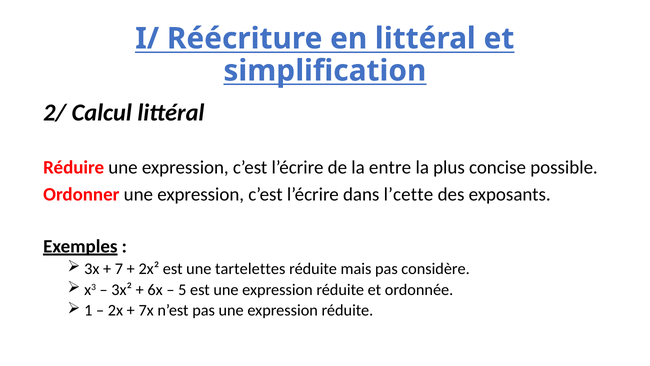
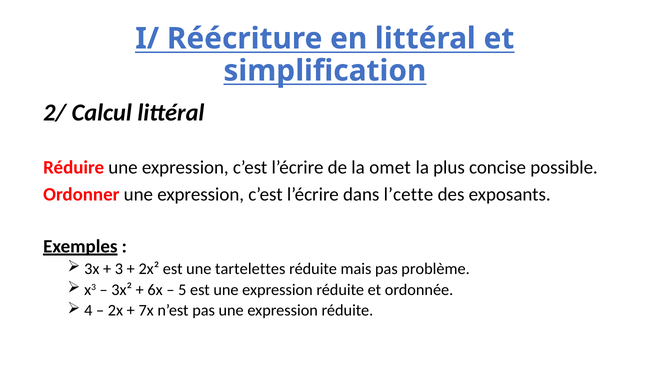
entre: entre -> omet (390, 167)
7: 7 -> 3 (119, 268)
considère: considère -> problème (436, 268)
1: 1 -> 4 (88, 310)
